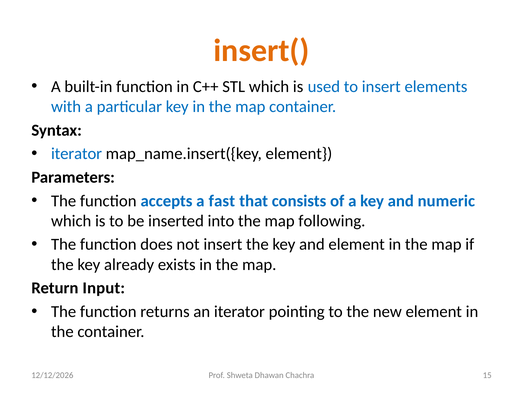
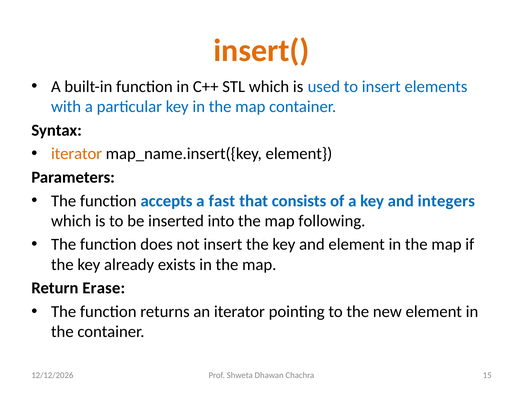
iterator colour: blue -> orange (77, 153)
numeric: numeric -> integers (446, 200)
Input: Input -> Erase (104, 288)
